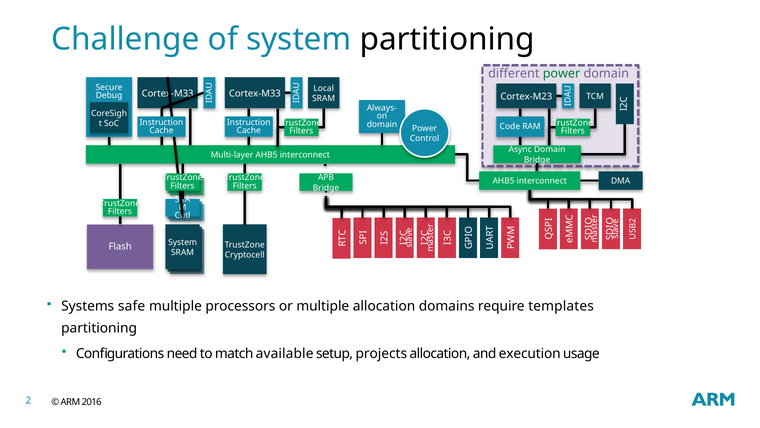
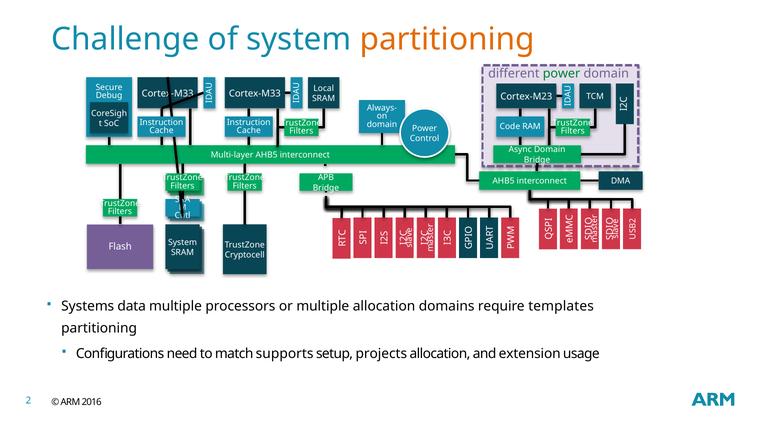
partitioning colour: black -> orange (447, 39)
safe: safe -> data (132, 306)
available: available -> supports (285, 353)
execution: execution -> extension (530, 353)
